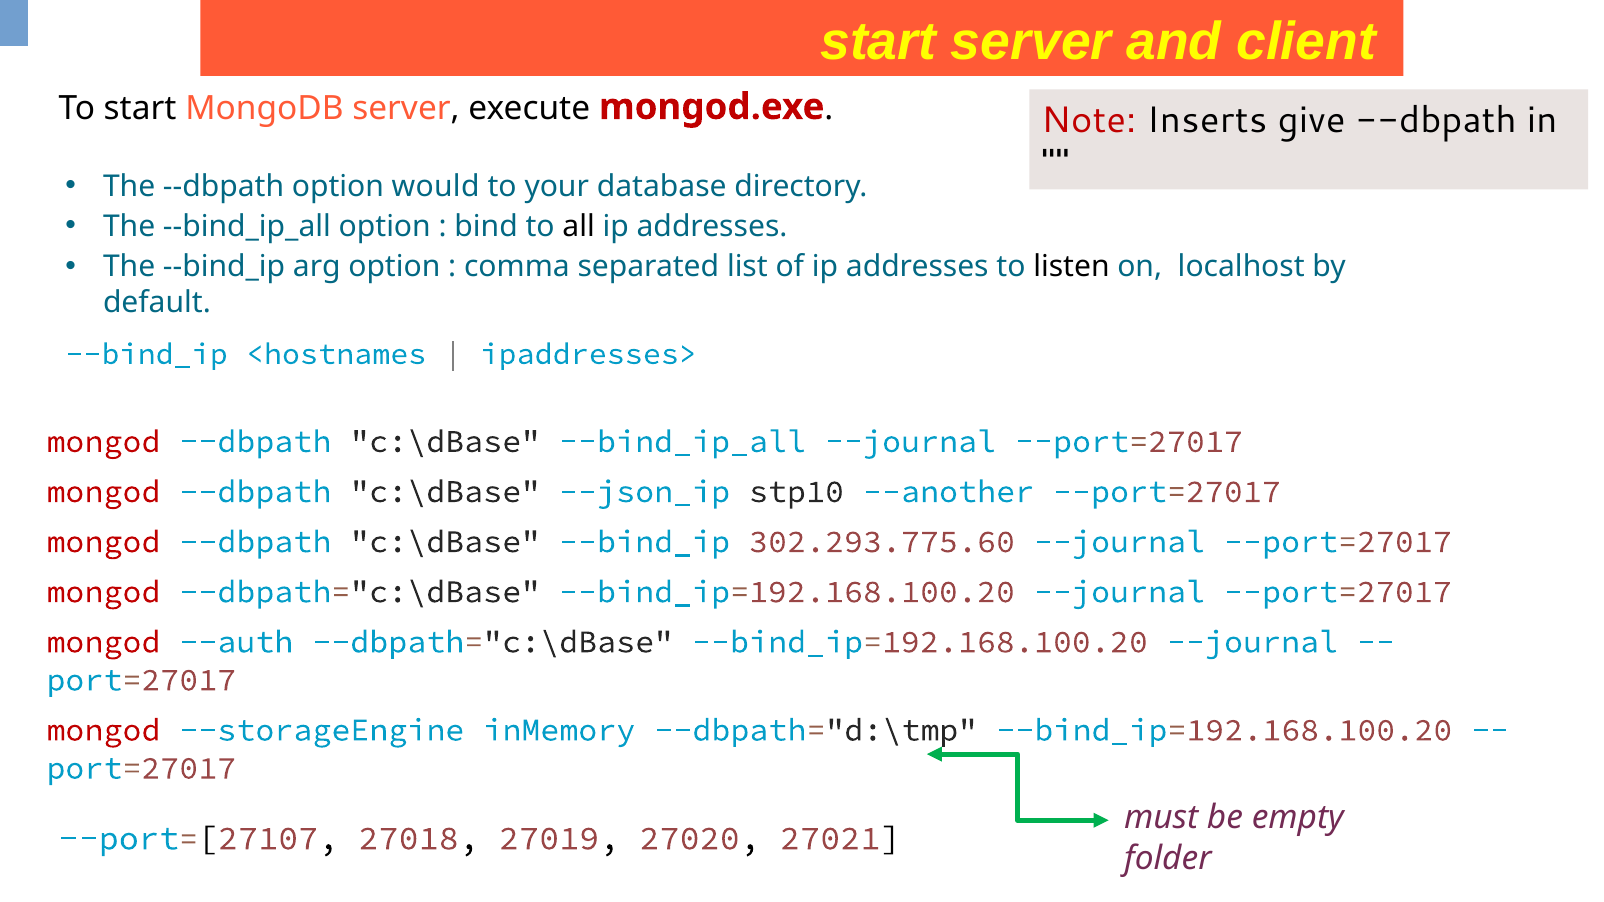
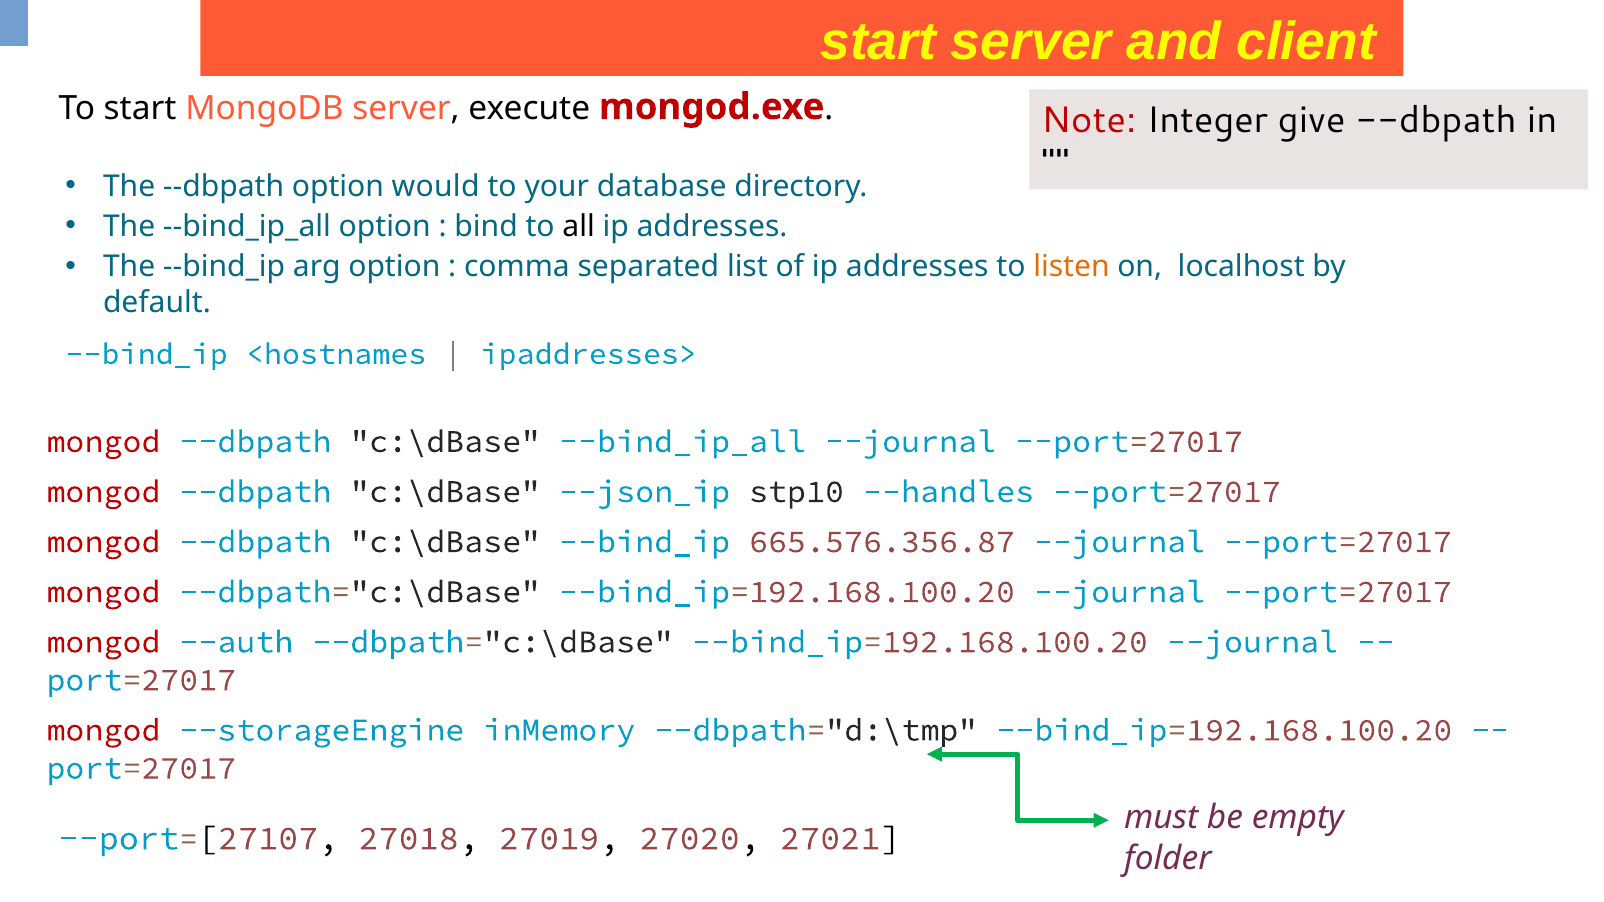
Inserts: Inserts -> Integer (1207, 120)
listen colour: black -> orange (1071, 267)
--another: --another -> --handles (949, 492)
302.293.775.60: 302.293.775.60 -> 665.576.356.87 (882, 542)
